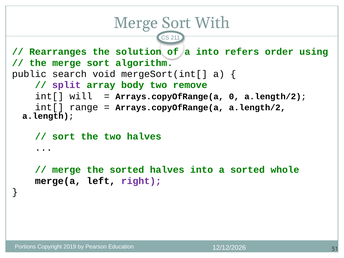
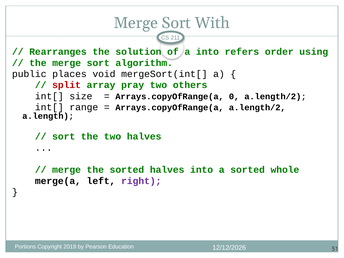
search: search -> places (69, 74)
split colour: purple -> red (67, 85)
body: body -> pray (133, 85)
remove: remove -> others (190, 85)
will: will -> size (81, 96)
